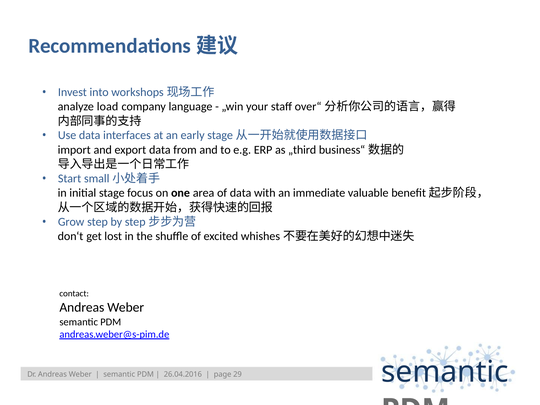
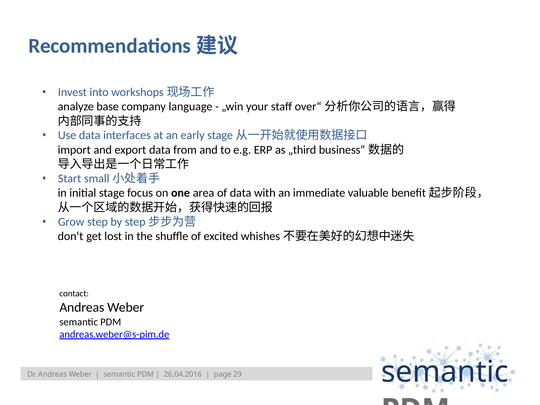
load: load -> base (108, 107)
